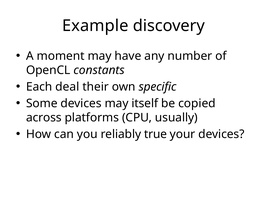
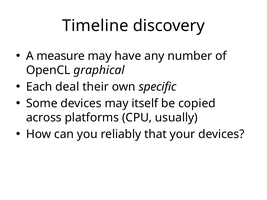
Example: Example -> Timeline (95, 26)
moment: moment -> measure (61, 56)
constants: constants -> graphical (99, 70)
true: true -> that (155, 134)
